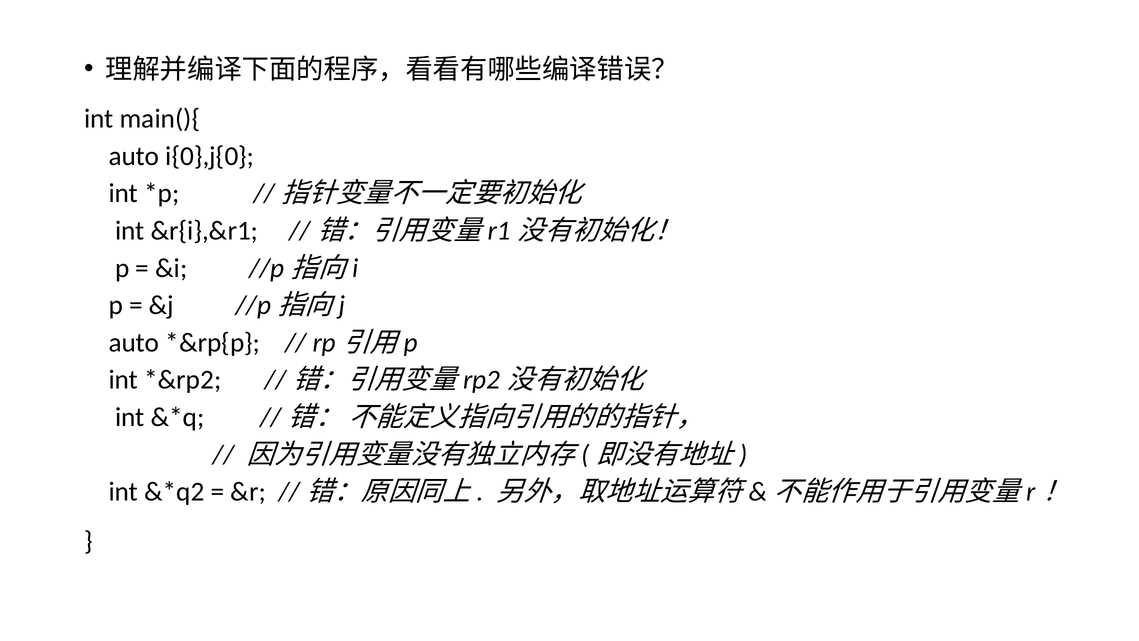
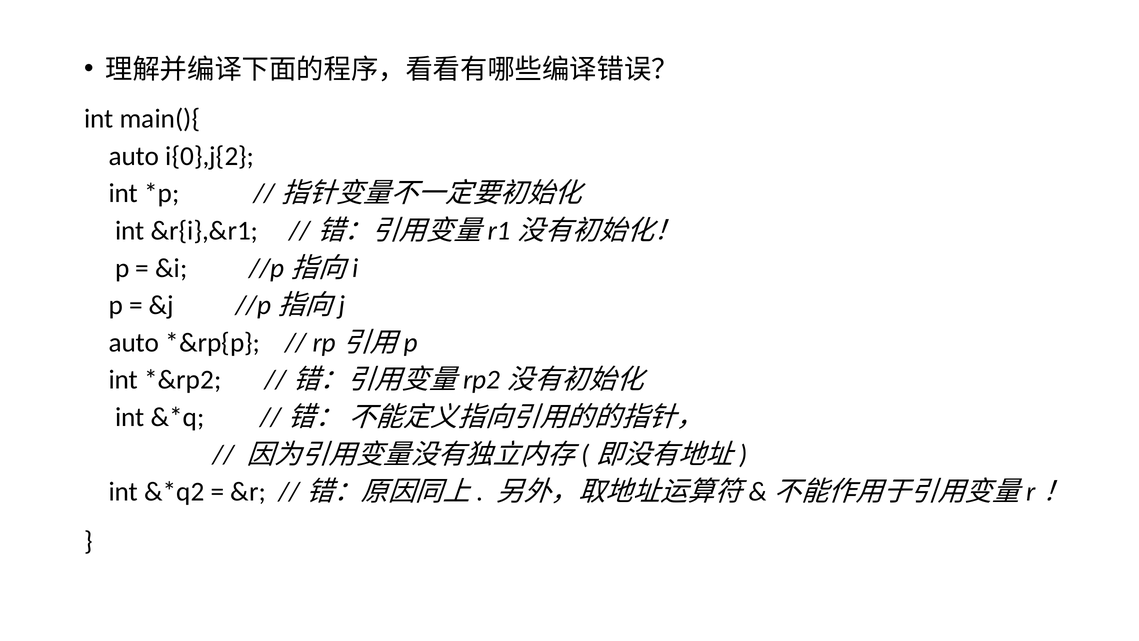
i{0},j{0: i{0},j{0 -> i{0},j{2 (210, 156)
